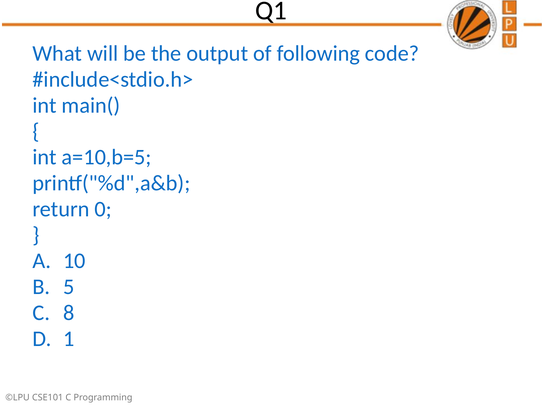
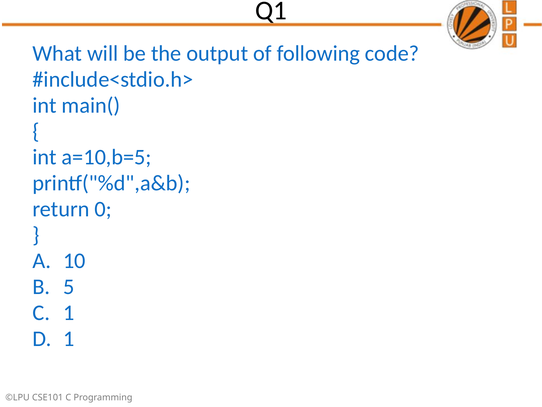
8: 8 -> 1 (69, 312)
